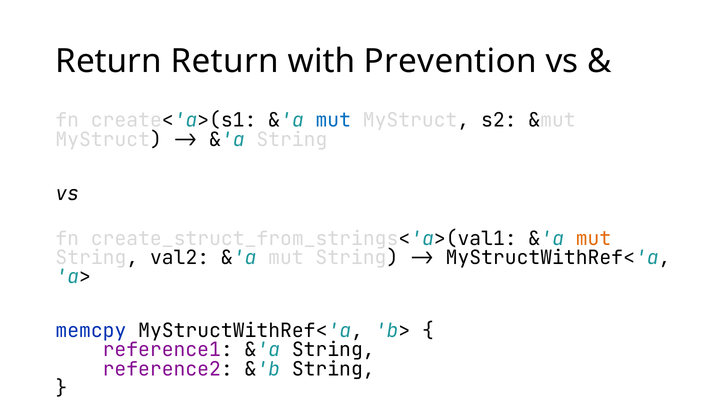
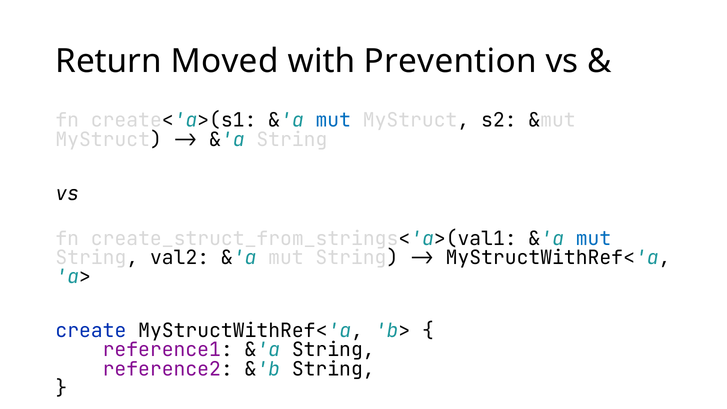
Return Return: Return -> Moved (225, 61)
mut colour: orange -> blue (593, 239)
memcpy: memcpy -> create (91, 331)
